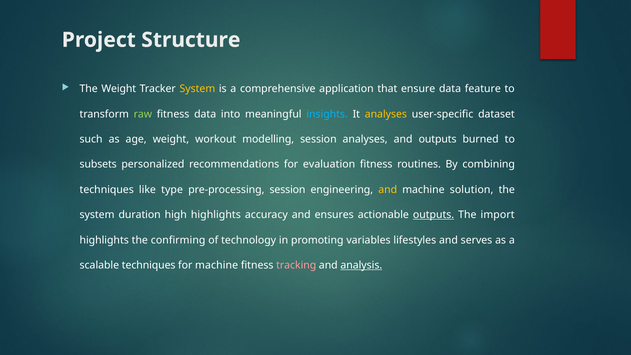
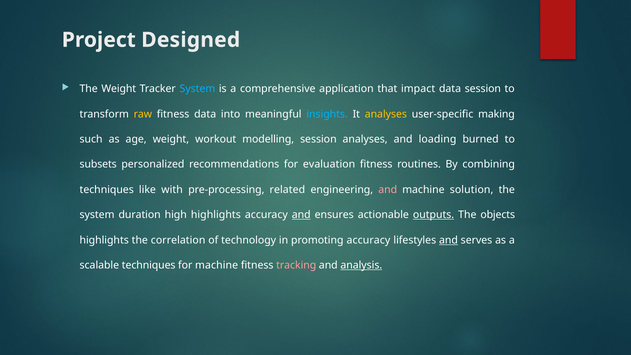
Structure: Structure -> Designed (191, 40)
System colour: yellow -> light blue (197, 89)
ensure: ensure -> impact (418, 89)
data feature: feature -> session (483, 89)
raw colour: light green -> yellow (143, 114)
dataset: dataset -> making (496, 114)
and outputs: outputs -> loading (438, 139)
type: type -> with (172, 190)
pre-processing session: session -> related (287, 190)
and colour: yellow -> pink (388, 190)
and underline: none -> present (301, 215)
import: import -> objects (498, 215)
confirming: confirming -> correlation (178, 240)
promoting variables: variables -> accuracy (368, 240)
and underline: none -> present (448, 240)
